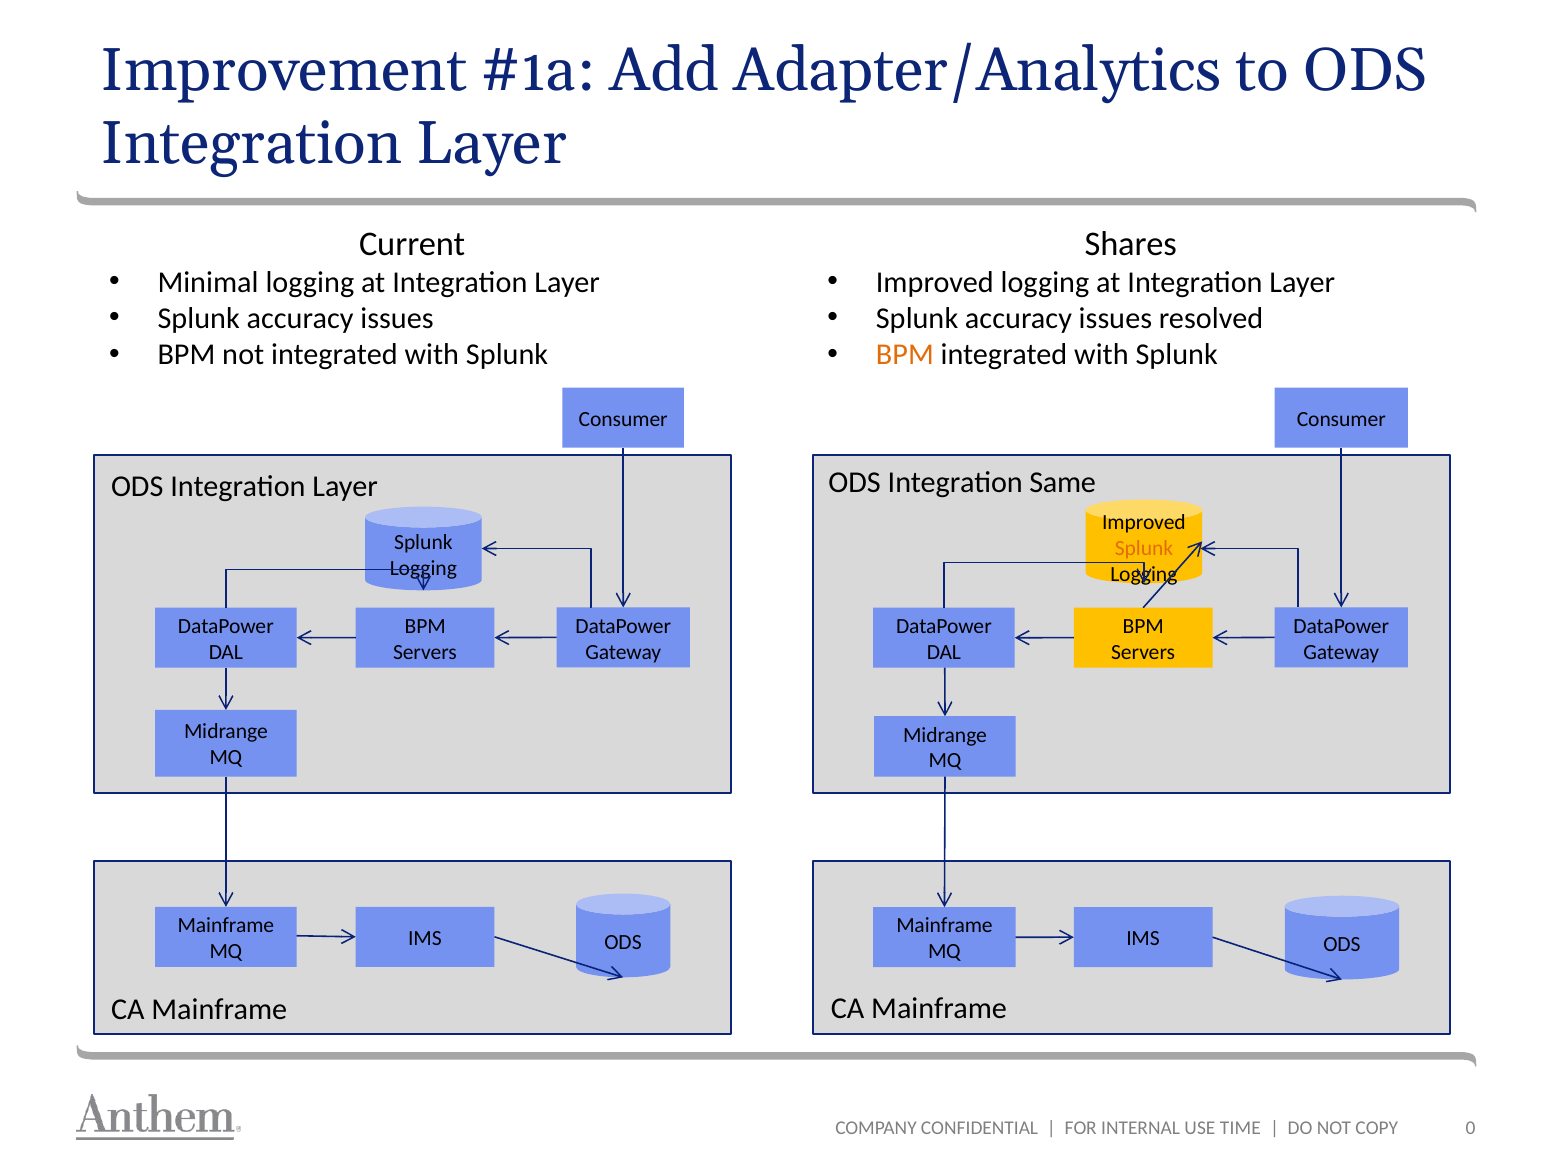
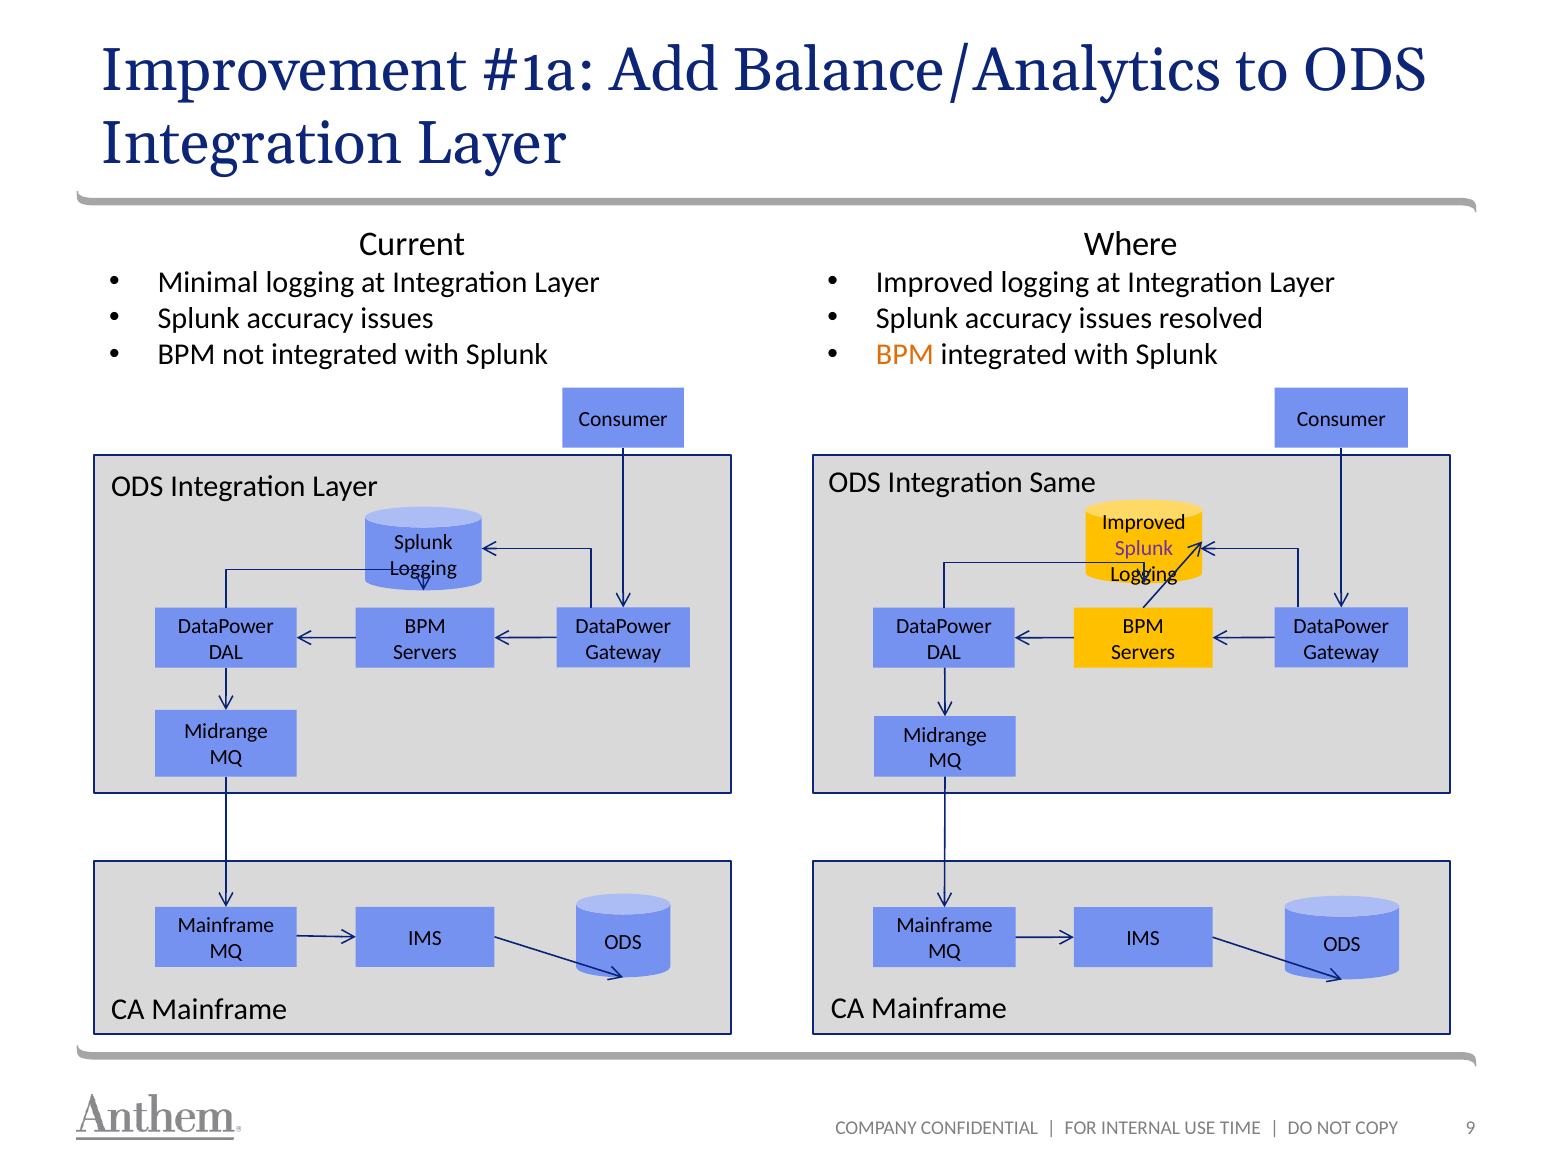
Adapter/Analytics: Adapter/Analytics -> Balance/Analytics (978, 71)
Shares: Shares -> Where (1131, 244)
Splunk colour: orange -> purple (1144, 548)
0: 0 -> 9 (1470, 1128)
